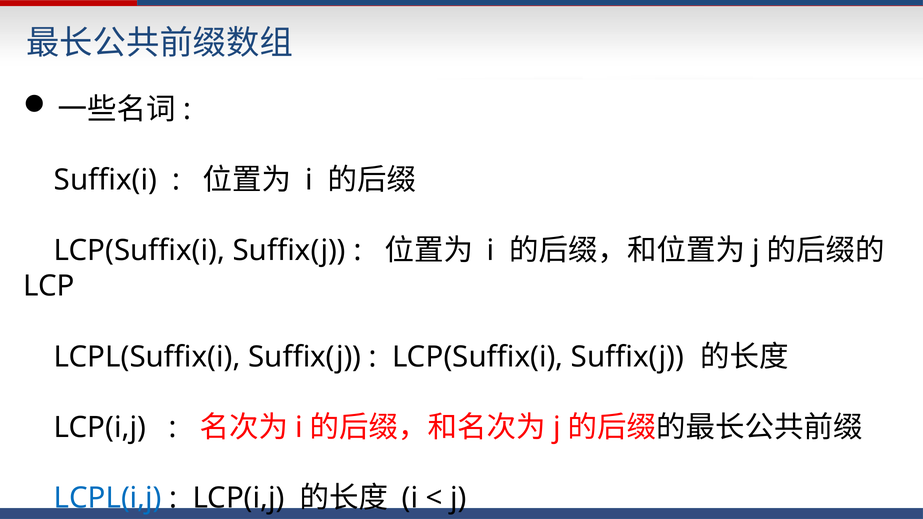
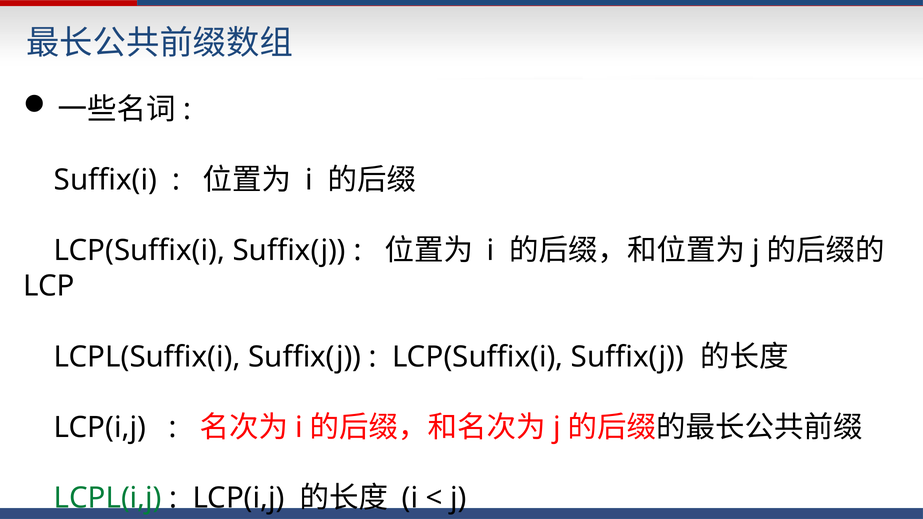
LCPL(i,j colour: blue -> green (108, 498)
